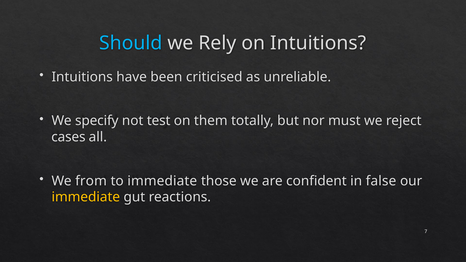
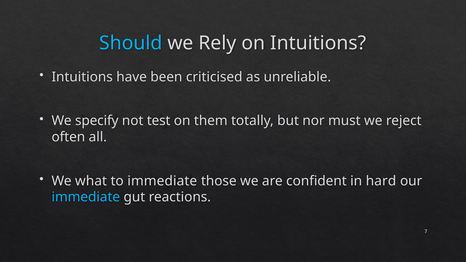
cases: cases -> often (68, 137)
from: from -> what (91, 181)
false: false -> hard (381, 181)
immediate colour: yellow -> light blue (86, 197)
